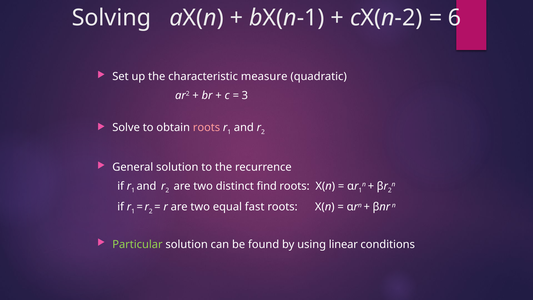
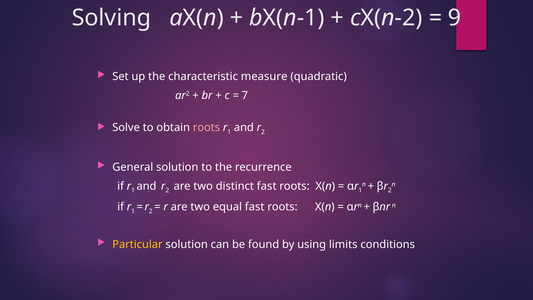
6: 6 -> 9 (455, 18)
3: 3 -> 7 (245, 95)
distinct find: find -> fast (267, 186)
Particular colour: light green -> yellow (137, 244)
linear: linear -> limits (343, 244)
